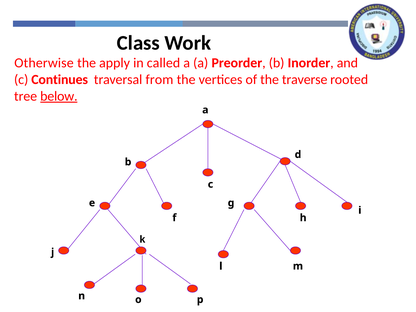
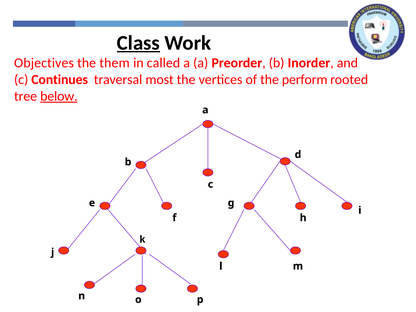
Class underline: none -> present (138, 43)
Otherwise: Otherwise -> Objectives (44, 63)
apply: apply -> them (115, 63)
from: from -> most (160, 80)
traverse: traverse -> perform (305, 80)
